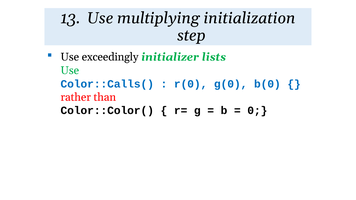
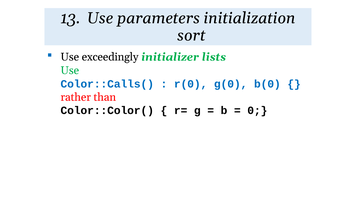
multiplying: multiplying -> parameters (159, 18)
step: step -> sort (191, 35)
